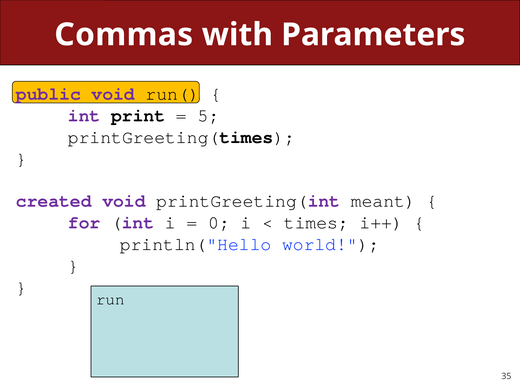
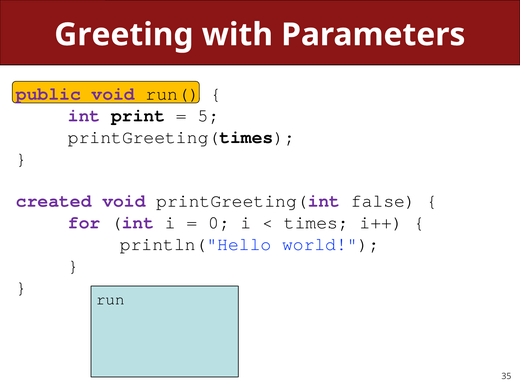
Commas: Commas -> Greeting (124, 35)
meant: meant -> false (383, 201)
